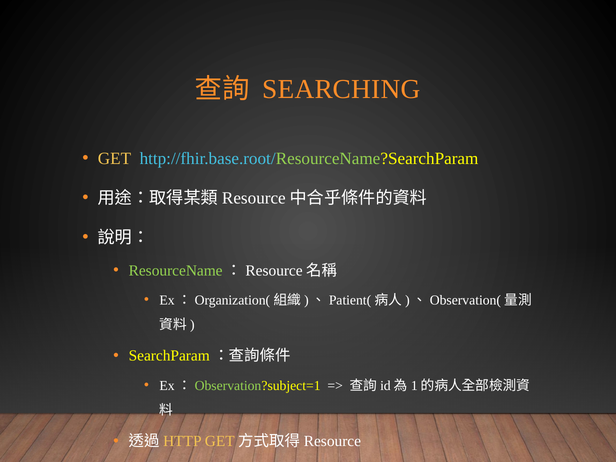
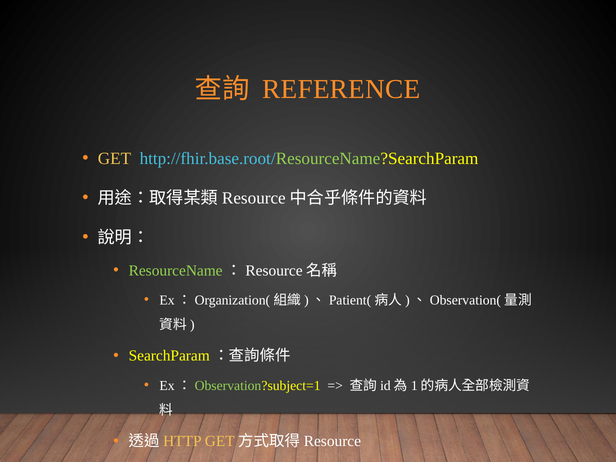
SEARCHING: SEARCHING -> REFERENCE (341, 89)
